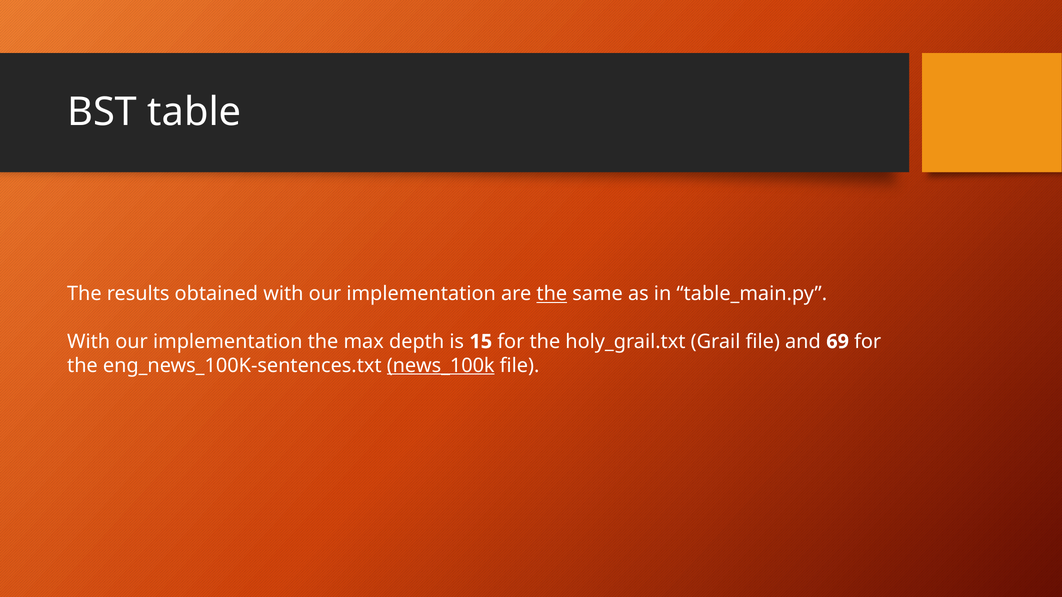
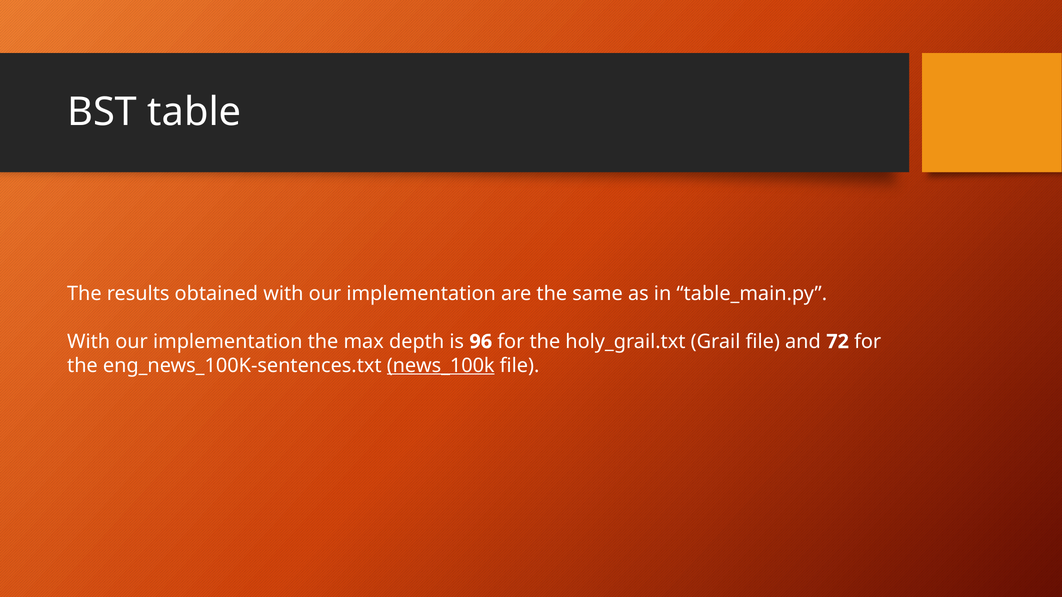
the underline: present -> none (552, 294)
15: 15 -> 96 (481, 342)
69: 69 -> 72 (838, 342)
